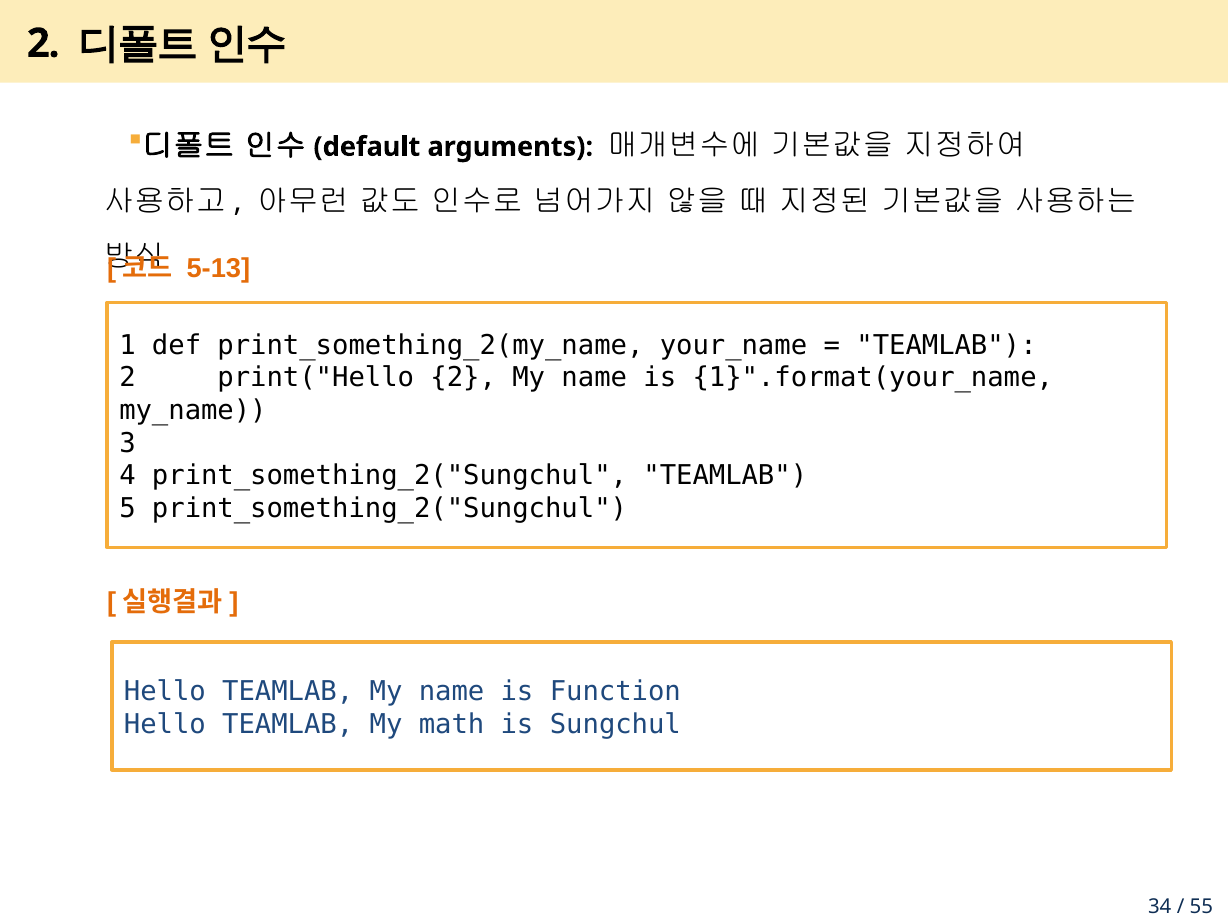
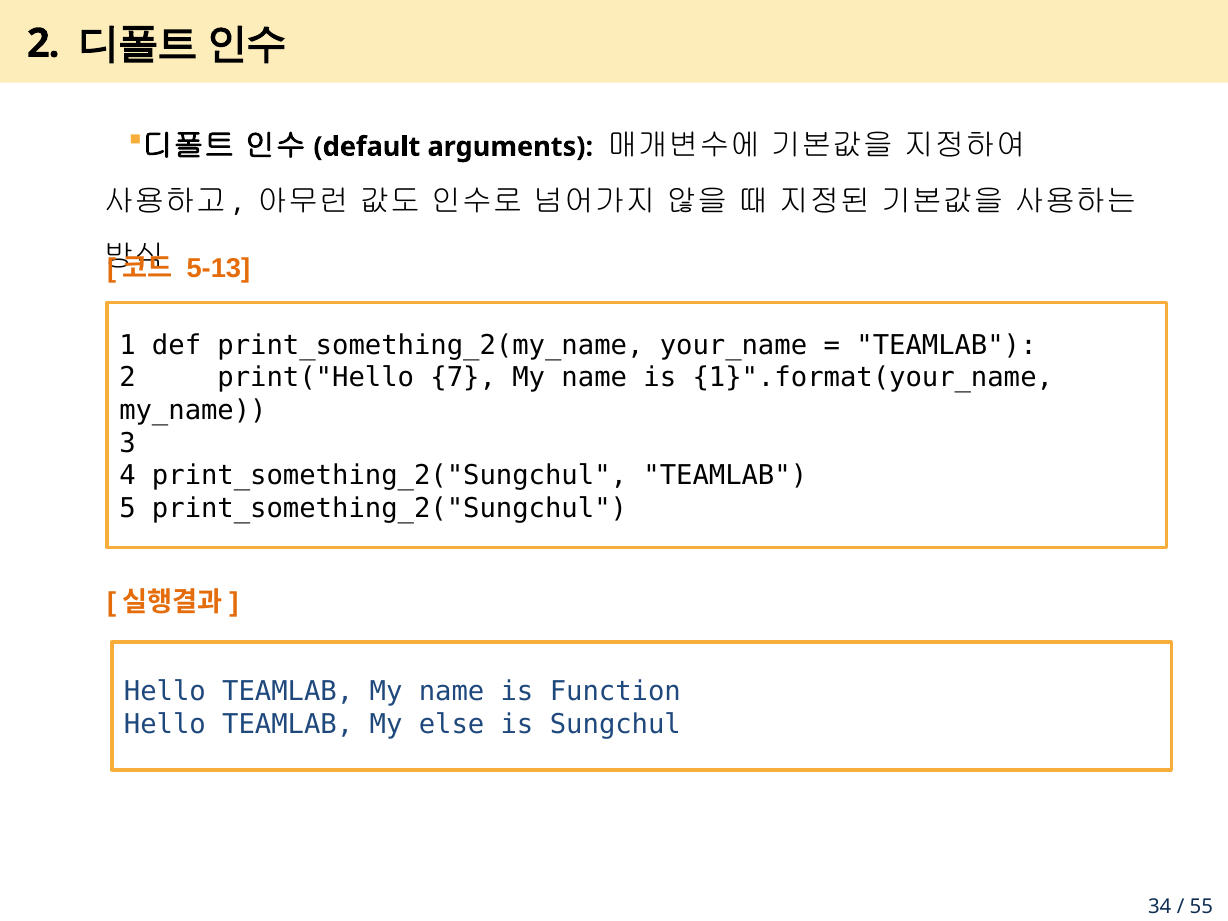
print("Hello 2: 2 -> 7 (463, 378)
math: math -> else (452, 724)
